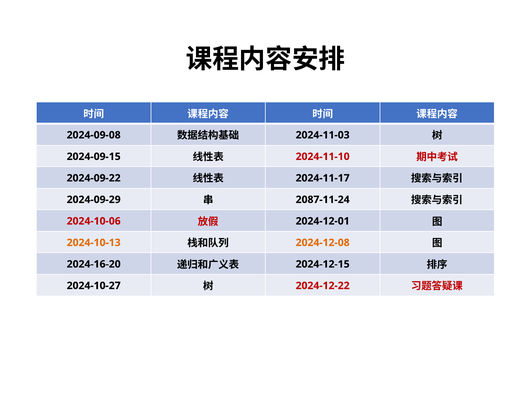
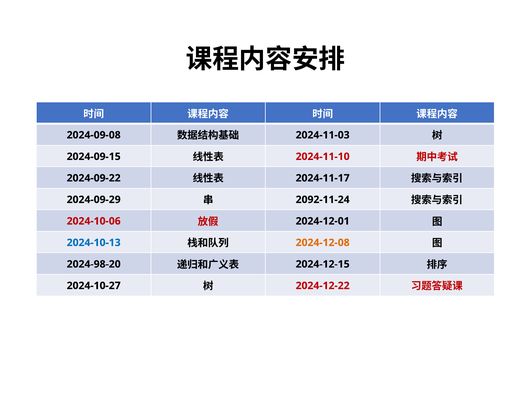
2087-11-24: 2087-11-24 -> 2092-11-24 (323, 200)
2024-10-13 colour: orange -> blue (94, 243)
2024-16-20: 2024-16-20 -> 2024-98-20 (94, 264)
